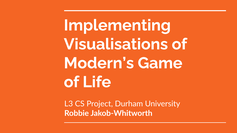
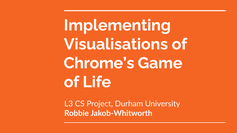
Modern’s: Modern’s -> Chrome’s (99, 63)
